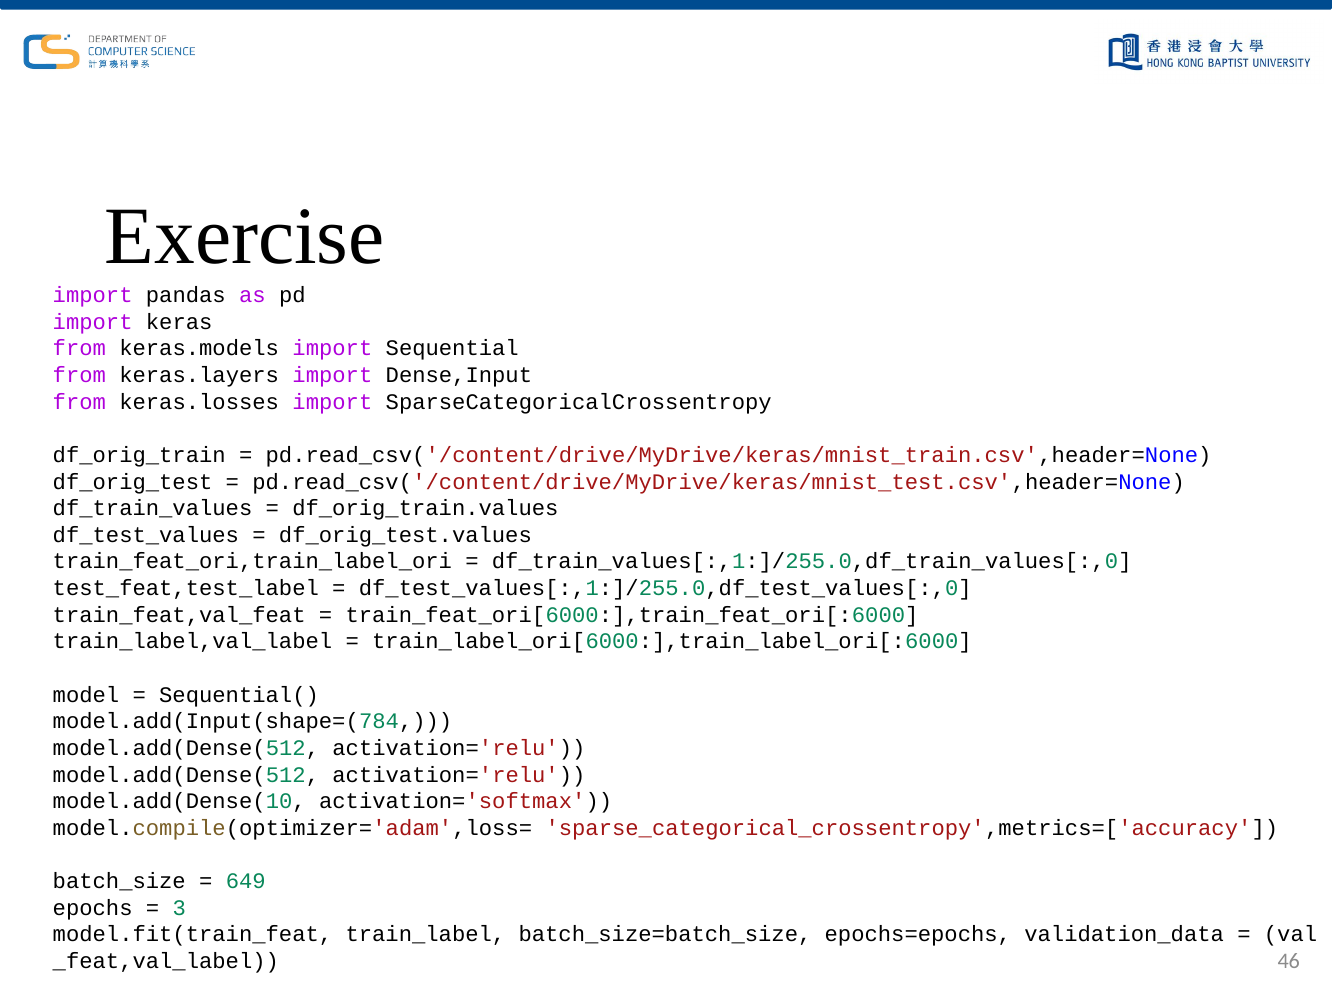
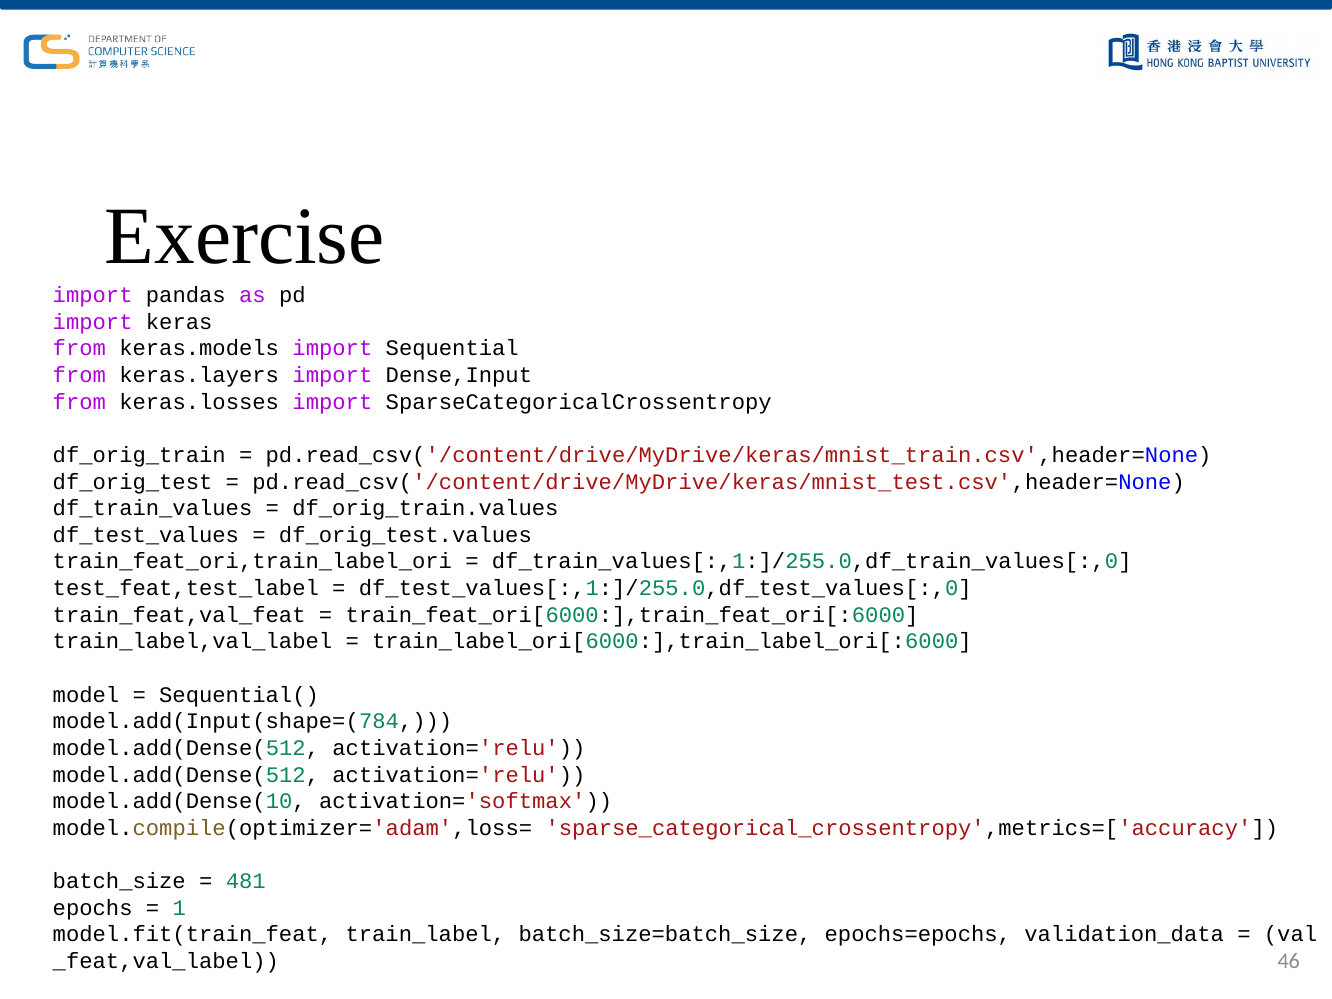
649: 649 -> 481 (246, 881)
3: 3 -> 1 (179, 908)
